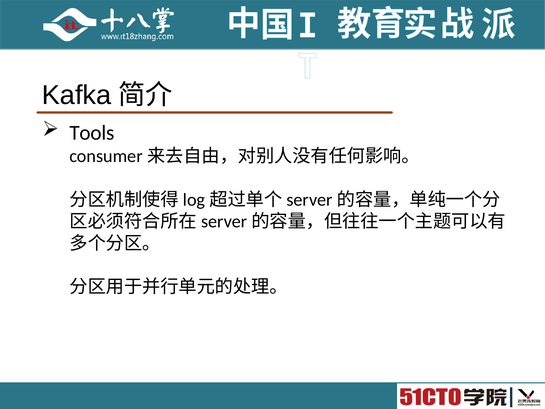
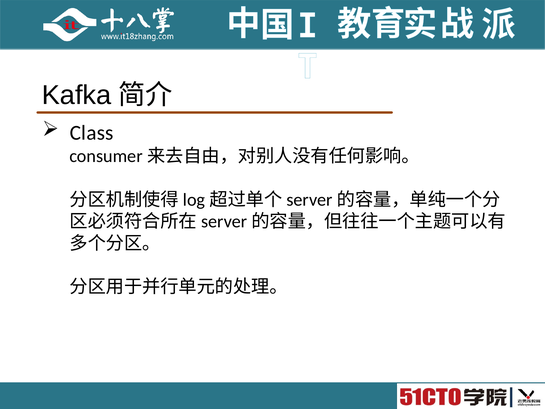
Tools: Tools -> Class (92, 133)
